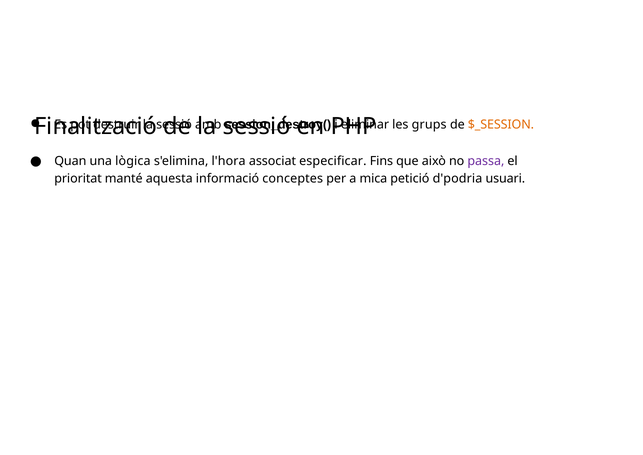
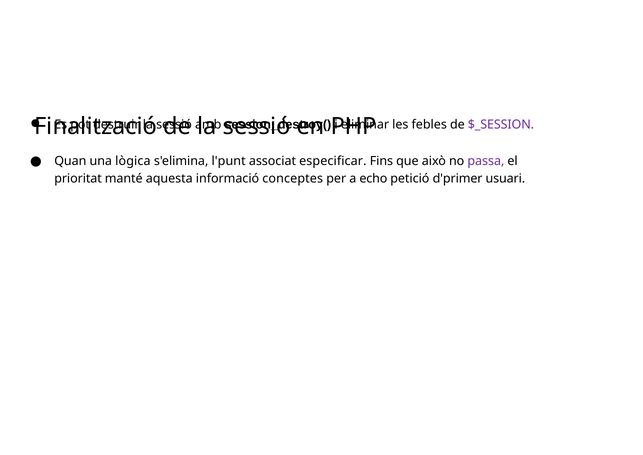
grups: grups -> febles (429, 125)
$_SESSION colour: orange -> purple (501, 125)
l'hora: l'hora -> l'punt (229, 161)
mica: mica -> echo (373, 178)
d'podria: d'podria -> d'primer (458, 178)
